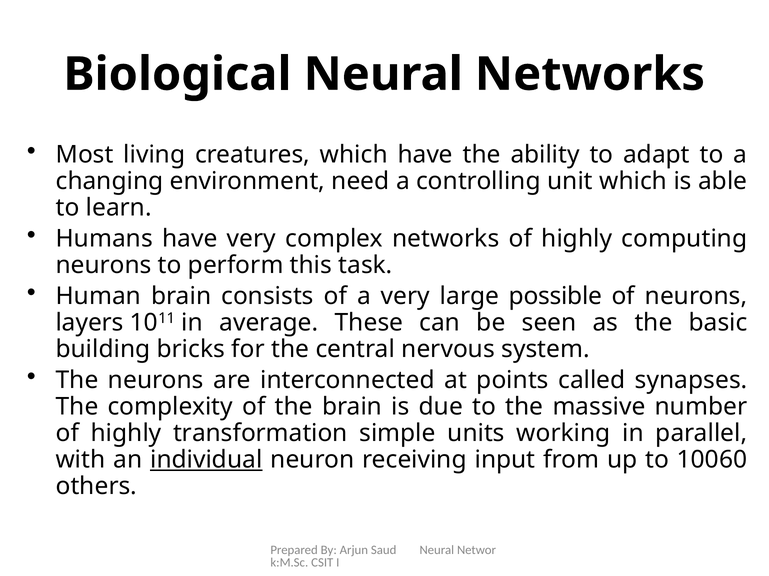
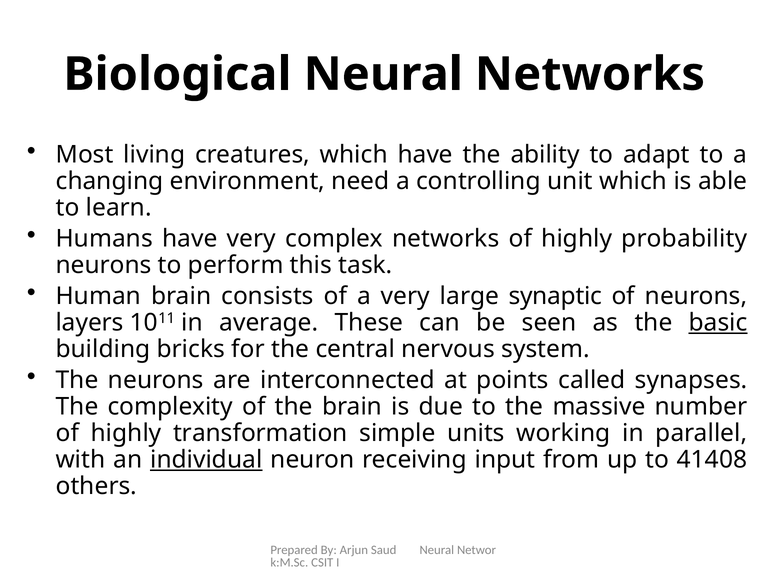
computing: computing -> probability (684, 239)
possible: possible -> synaptic (555, 297)
basic underline: none -> present (718, 323)
10060: 10060 -> 41408 (712, 460)
